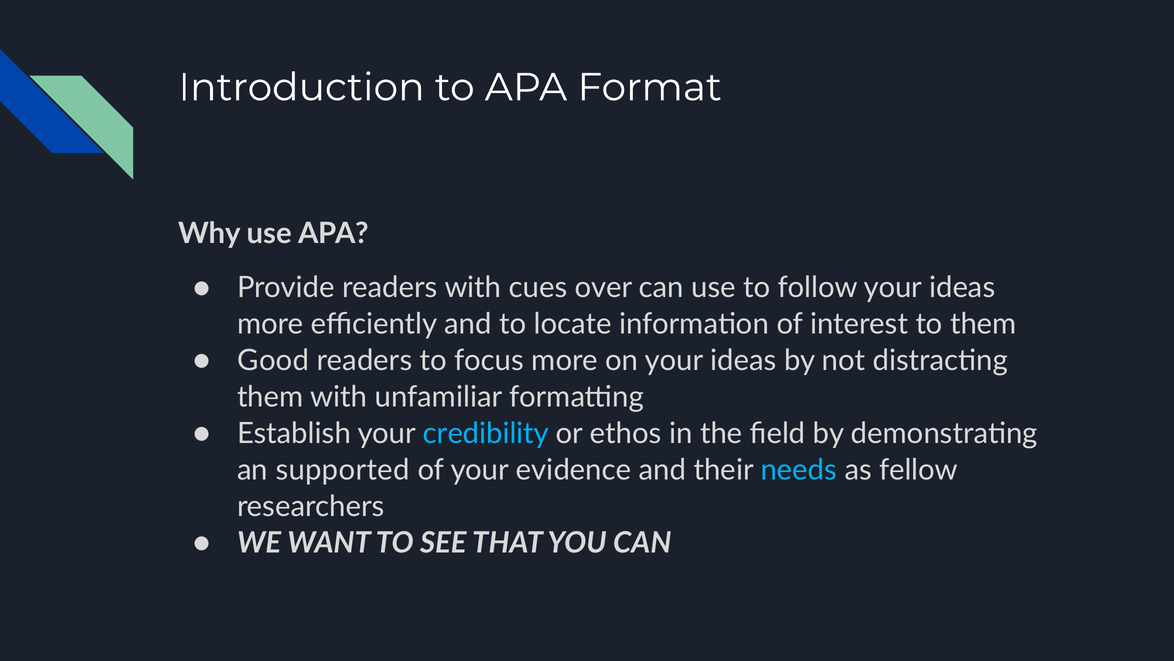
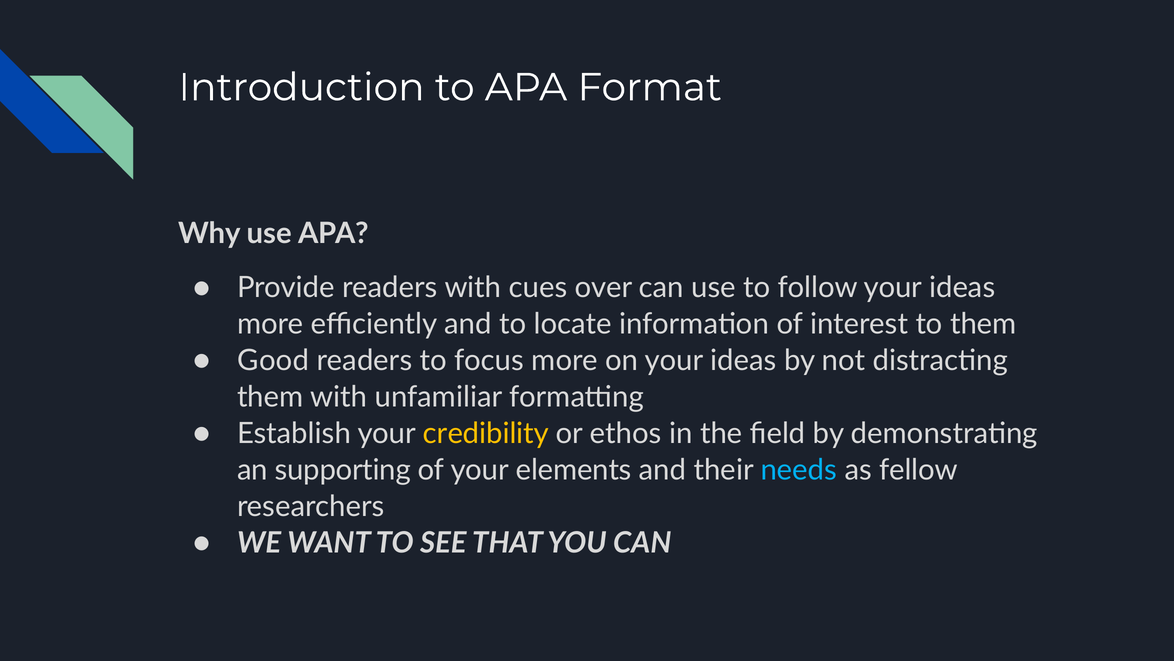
credibility colour: light blue -> yellow (486, 433)
supported: supported -> supporting (343, 470)
evidence: evidence -> elements (574, 470)
